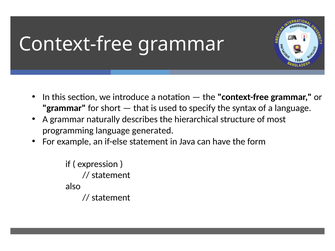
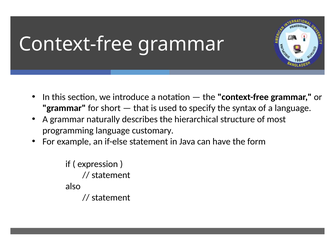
generated: generated -> customary (153, 131)
